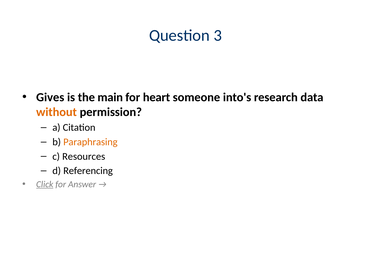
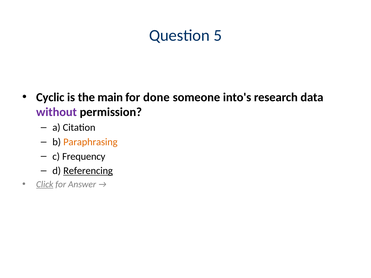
3: 3 -> 5 (218, 35)
Gives: Gives -> Cyclic (50, 97)
heart: heart -> done (156, 97)
without colour: orange -> purple (57, 112)
Resources: Resources -> Frequency (84, 157)
Referencing underline: none -> present (88, 171)
